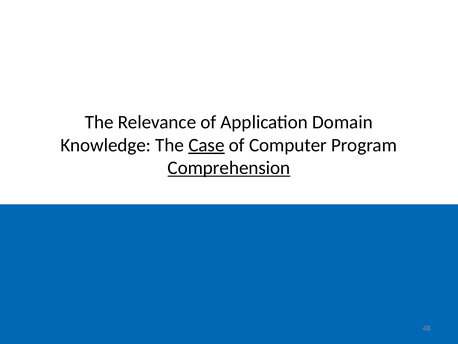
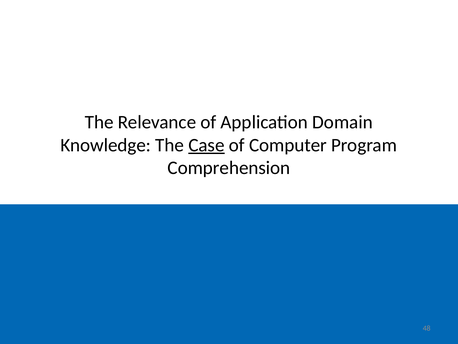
Comprehension underline: present -> none (229, 168)
